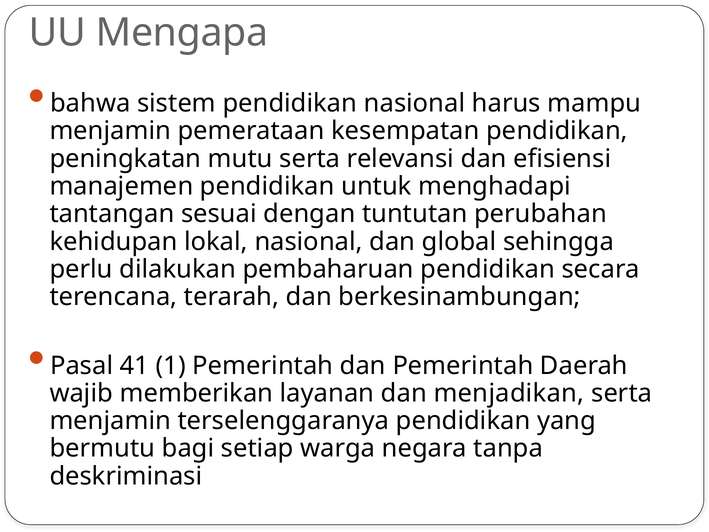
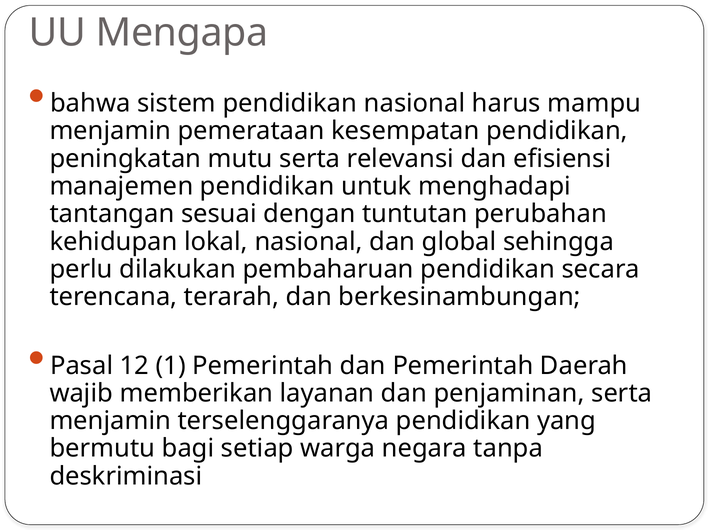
41: 41 -> 12 (134, 365)
menjadikan: menjadikan -> penjaminan (509, 393)
